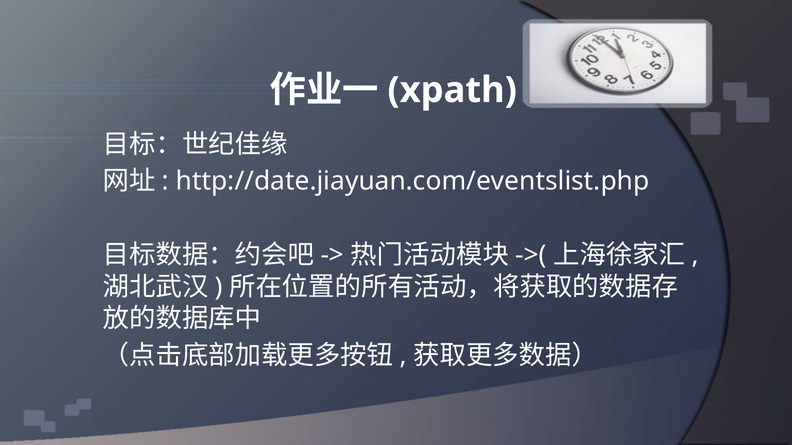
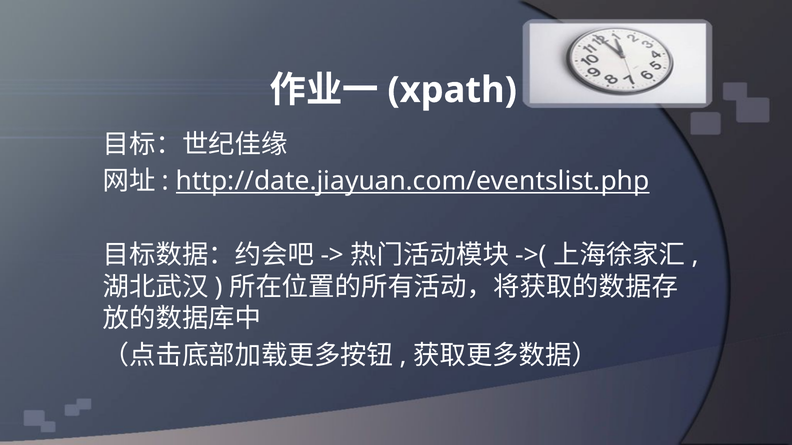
http://date.jiayuan.com/eventslist.php underline: none -> present (413, 181)
